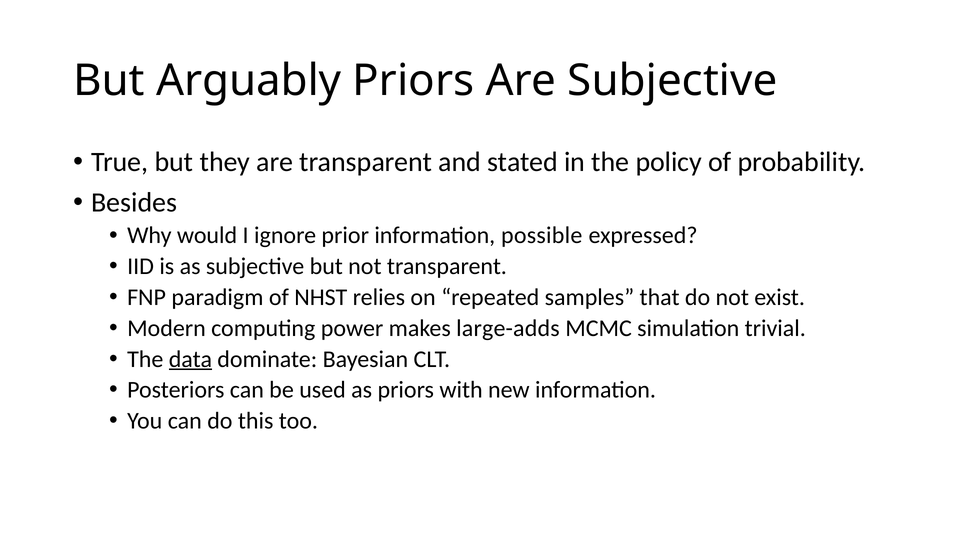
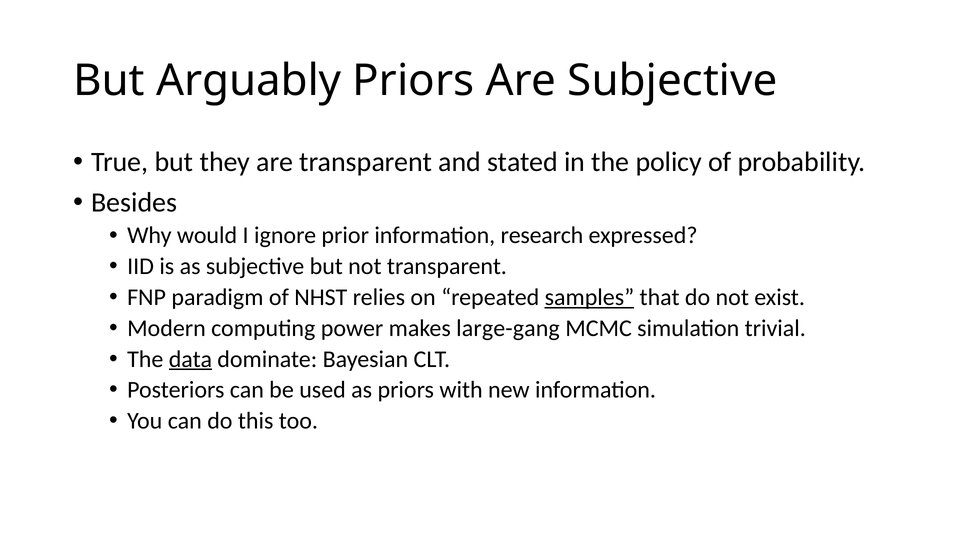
possible: possible -> research (542, 236)
samples underline: none -> present (589, 297)
large-adds: large-adds -> large-gang (508, 328)
